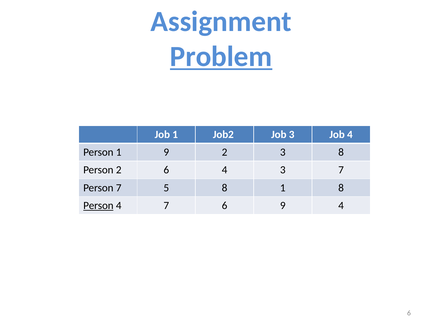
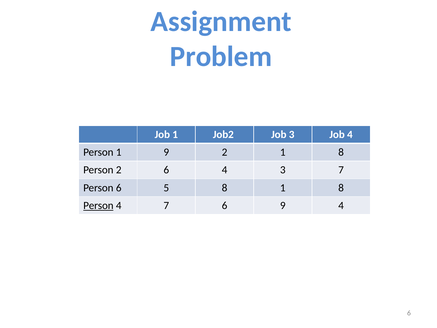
Problem underline: present -> none (221, 57)
2 3: 3 -> 1 (283, 152)
Person 7: 7 -> 6 (119, 188)
